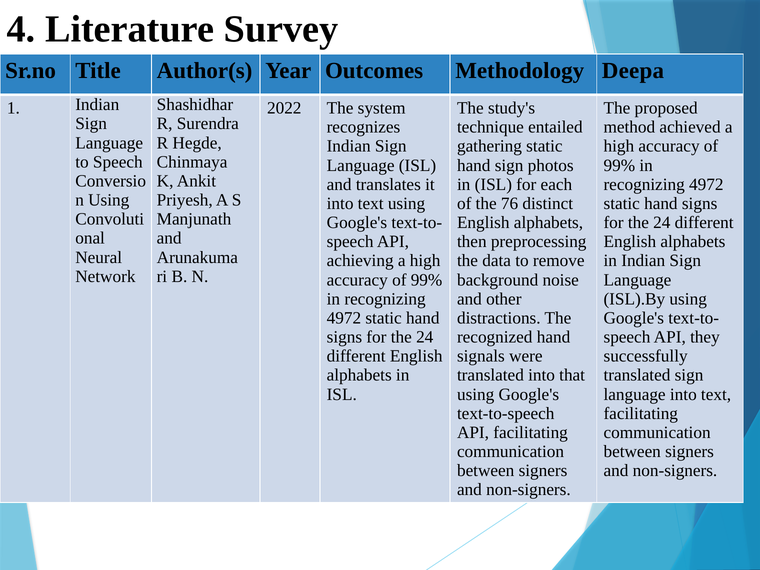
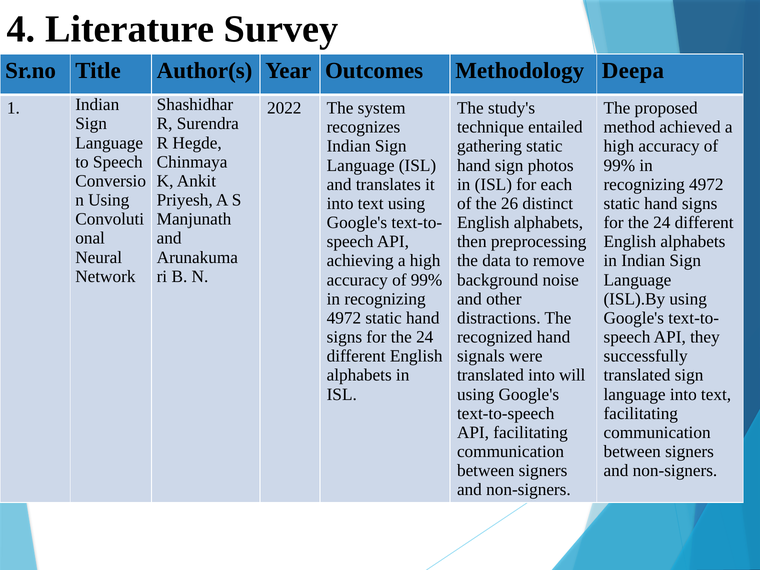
76: 76 -> 26 (510, 204)
that: that -> will (572, 375)
